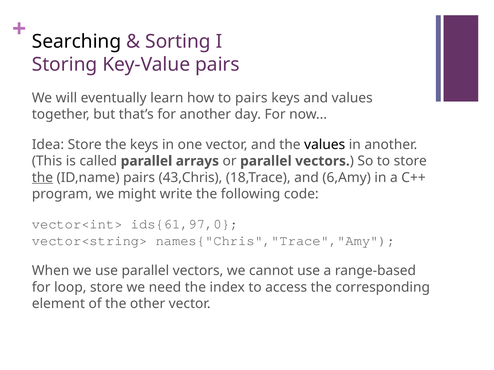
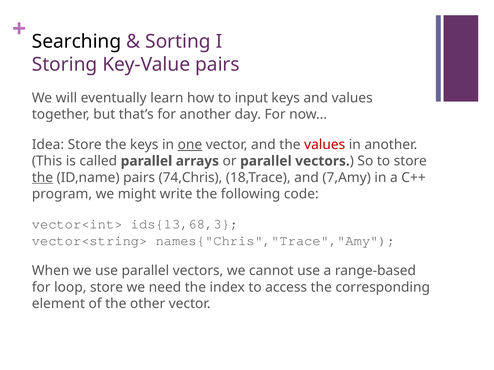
to pairs: pairs -> input (251, 98)
one underline: none -> present (190, 145)
values colour: black -> red (325, 145)
43,Chris: 43,Chris -> 74,Chris (190, 178)
6,Amy: 6,Amy -> 7,Amy (347, 178)
ids{61,97,0: ids{61,97,0 -> ids{13,68,3 (185, 224)
